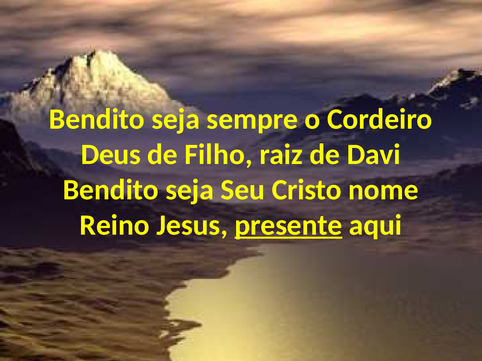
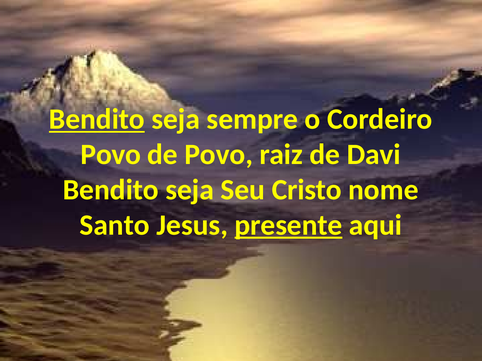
Bendito underline: none -> present (97, 119)
Deus: Deus -> Povo (111, 155)
de Filho: Filho -> Povo (219, 155)
Reino: Reino -> Santo (115, 225)
